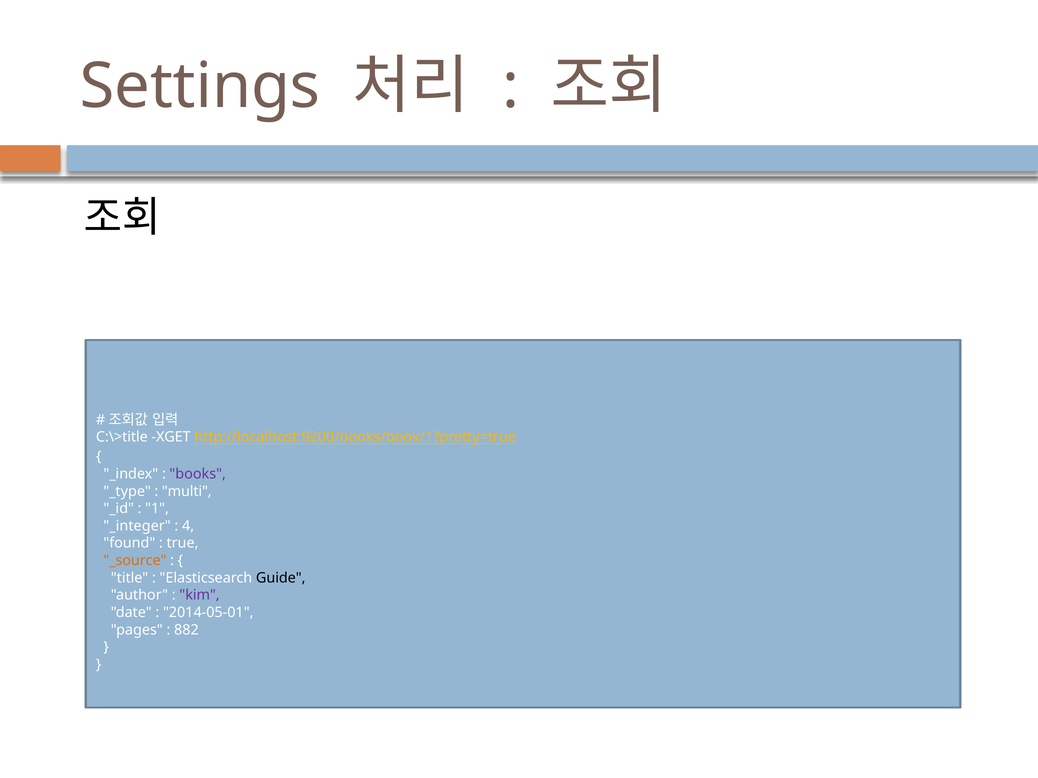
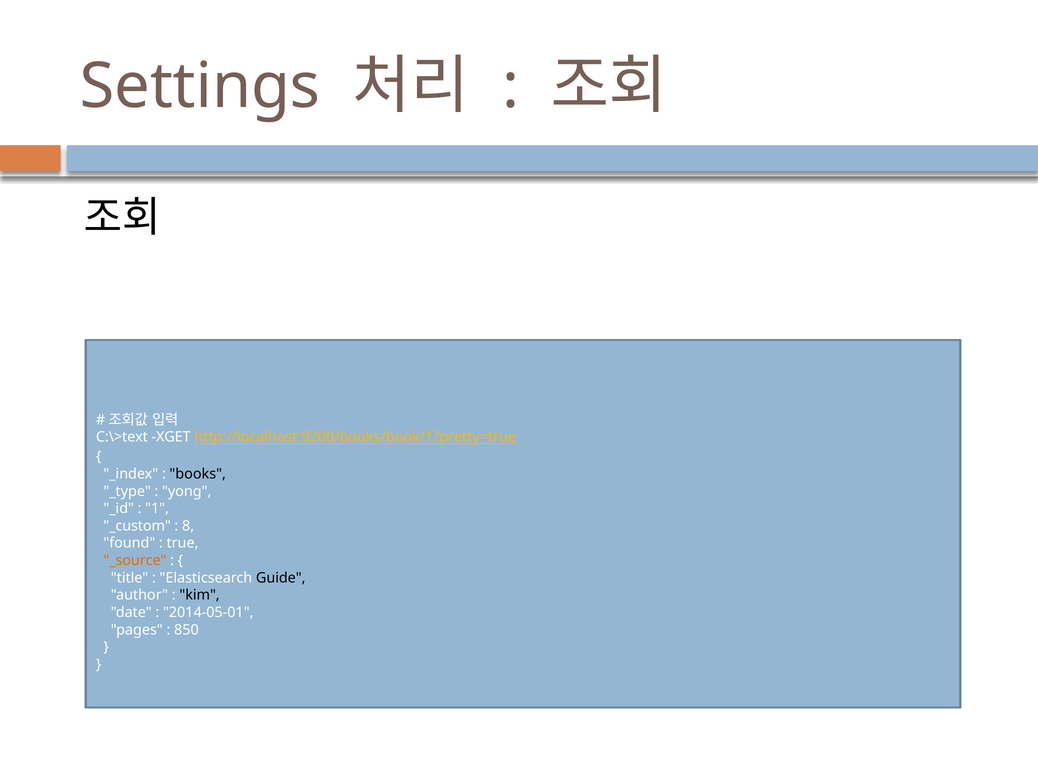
C:\>title: C:\>title -> C:\>text (122, 437)
books colour: purple -> black (198, 474)
multi: multi -> yong (187, 492)
_integer: _integer -> _custom (137, 526)
4: 4 -> 8 (188, 526)
kim colour: purple -> black (200, 596)
882: 882 -> 850 (186, 630)
